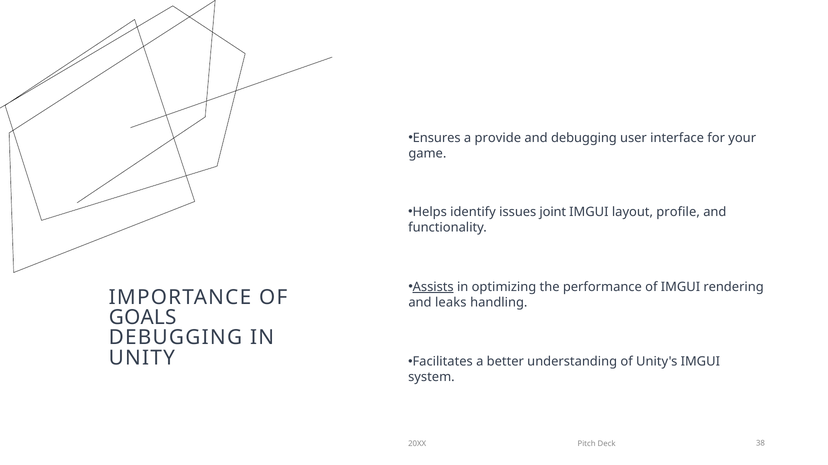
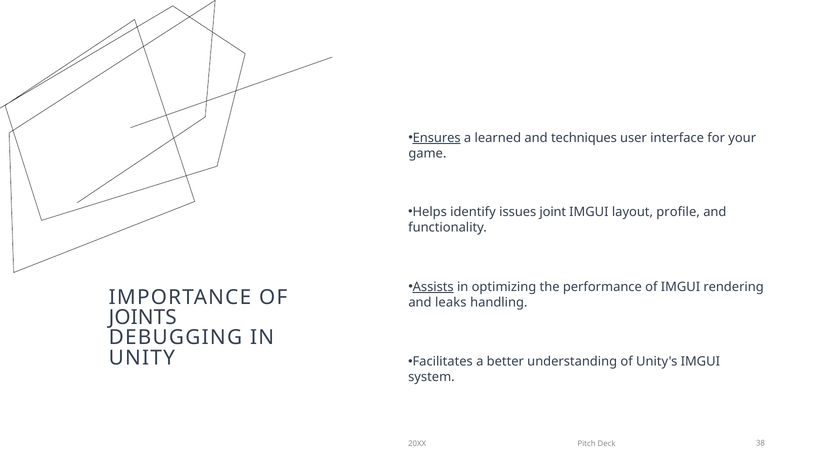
Ensures underline: none -> present (437, 138)
provide: provide -> learned (498, 138)
and debugging: debugging -> techniques (584, 138)
GOALS: GOALS -> JOINTS (143, 318)
